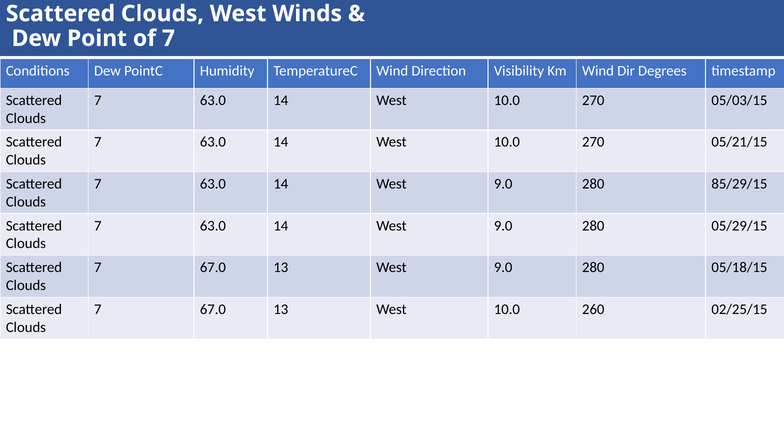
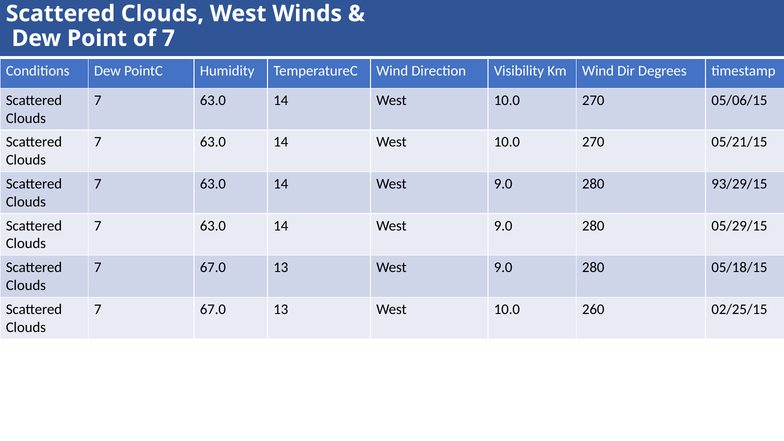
05/03/15: 05/03/15 -> 05/06/15 (739, 100)
85/29/15: 85/29/15 -> 93/29/15 (739, 184)
